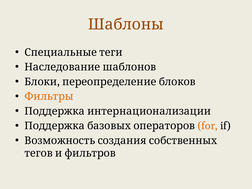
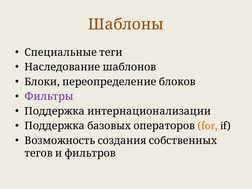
Фильтры colour: orange -> purple (49, 97)
